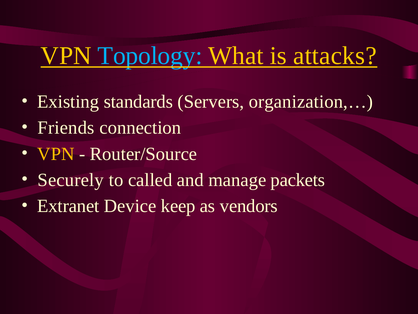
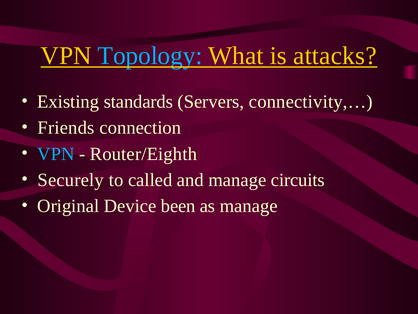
organization,…: organization,… -> connectivity,… (311, 102)
VPN colour: yellow -> light blue (56, 154)
Router/Source: Router/Source -> Router/Eighth (143, 154)
packets: packets -> circuits (298, 180)
Extranet: Extranet -> Original (68, 206)
keep: keep -> been (178, 206)
as vendors: vendors -> manage (249, 206)
